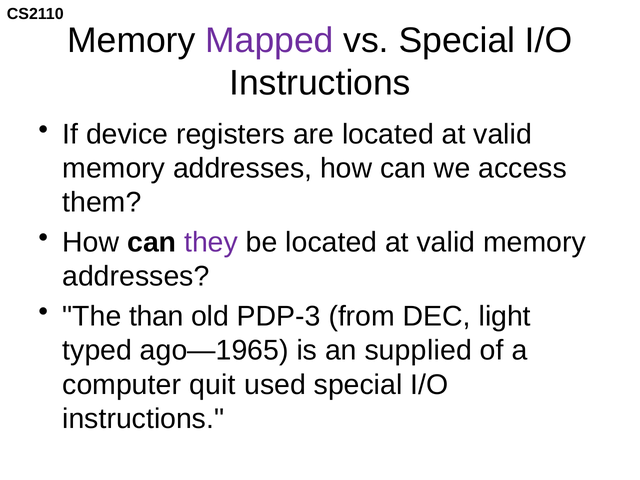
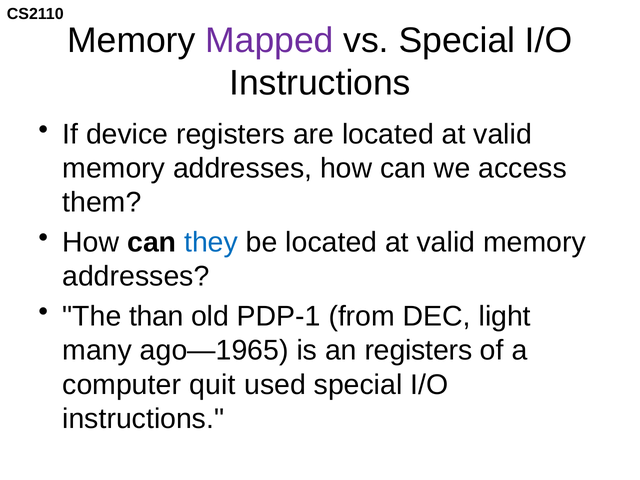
they colour: purple -> blue (211, 242)
PDP-3: PDP-3 -> PDP-1 (279, 316)
typed: typed -> many (97, 350)
an supplied: supplied -> registers (418, 350)
